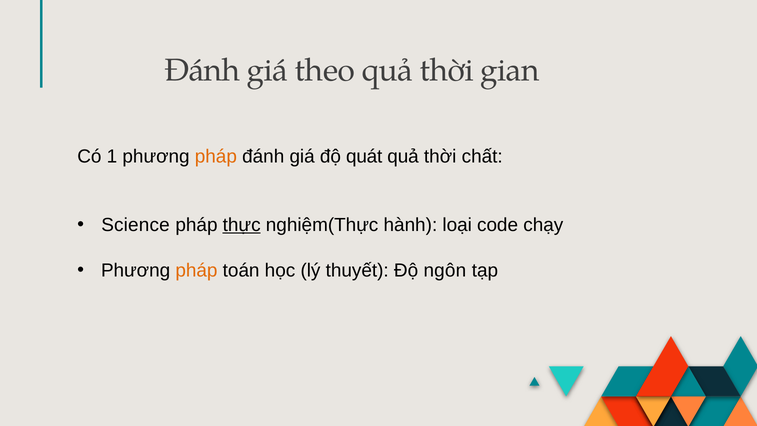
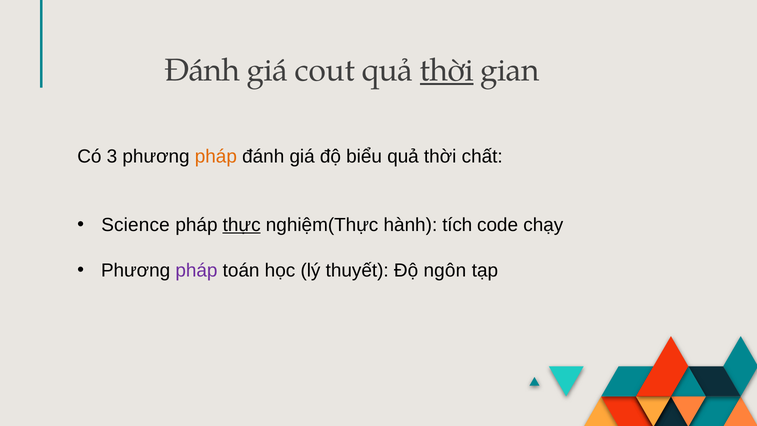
theo: theo -> cout (325, 70)
thời underline: none -> present (447, 70)
1: 1 -> 3 (112, 157)
quát: quát -> biểu (364, 157)
loại: loại -> tích (457, 225)
pháp colour: orange -> purple (196, 270)
